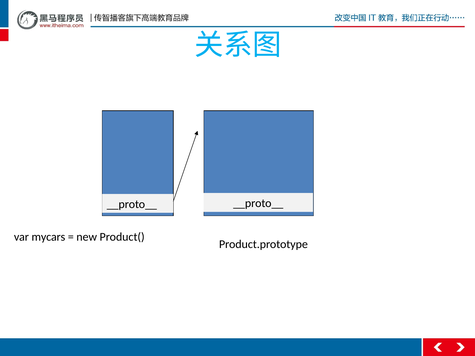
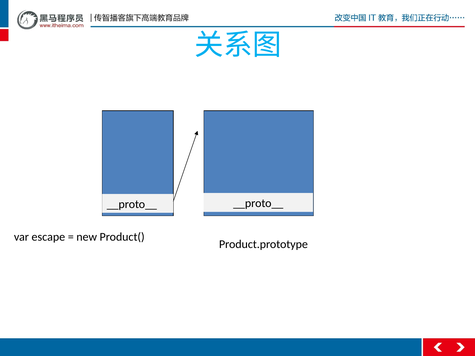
mycars: mycars -> escape (48, 237)
